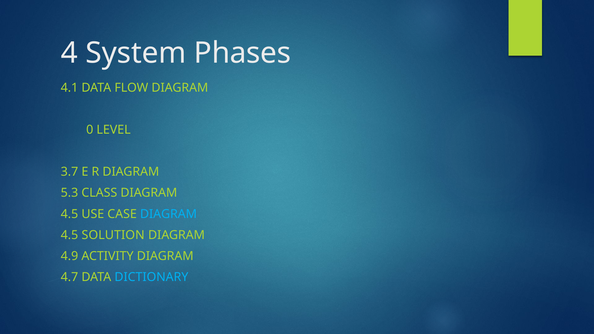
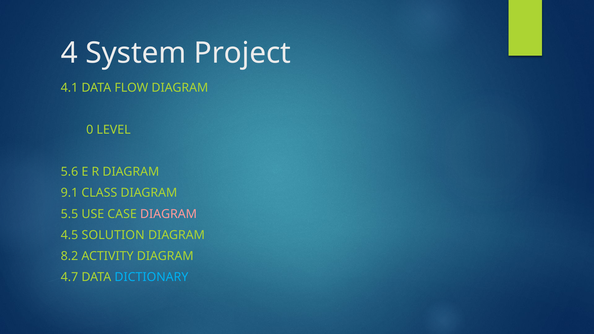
Phases: Phases -> Project (242, 53)
3.7: 3.7 -> 5.6 (69, 172)
5.3: 5.3 -> 9.1 (69, 193)
4.5: 4.5 -> 5.5 (69, 214)
DIAGRAM colour: light blue -> pink (168, 214)
4.9: 4.9 -> 8.2 (69, 256)
